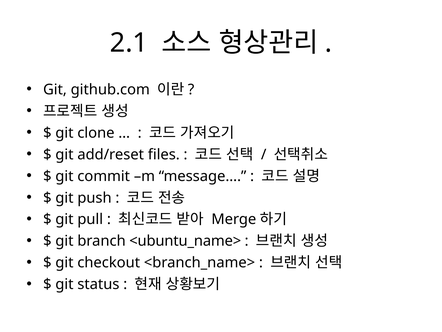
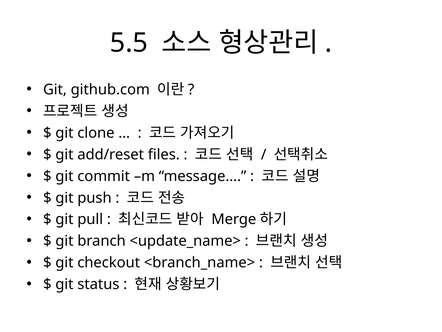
2.1: 2.1 -> 5.5 (129, 43)
<ubuntu_name>: <ubuntu_name> -> <update_name> (185, 241)
